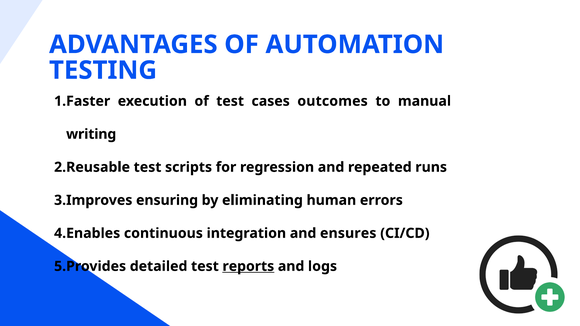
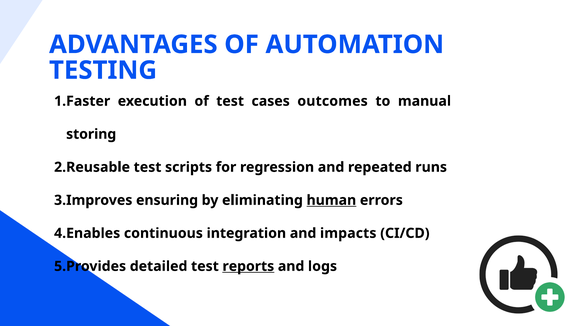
writing: writing -> storing (91, 134)
human underline: none -> present (331, 200)
ensures: ensures -> impacts (348, 233)
